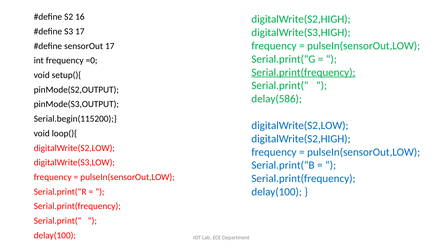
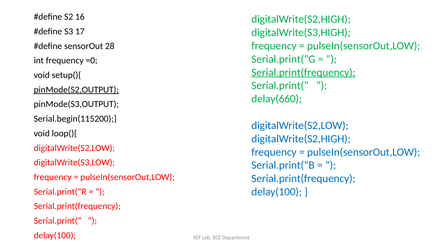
sensorOut 17: 17 -> 28 (110, 46)
pinMode(S2,OUTPUT underline: none -> present (76, 90)
delay(586: delay(586 -> delay(660 (277, 99)
